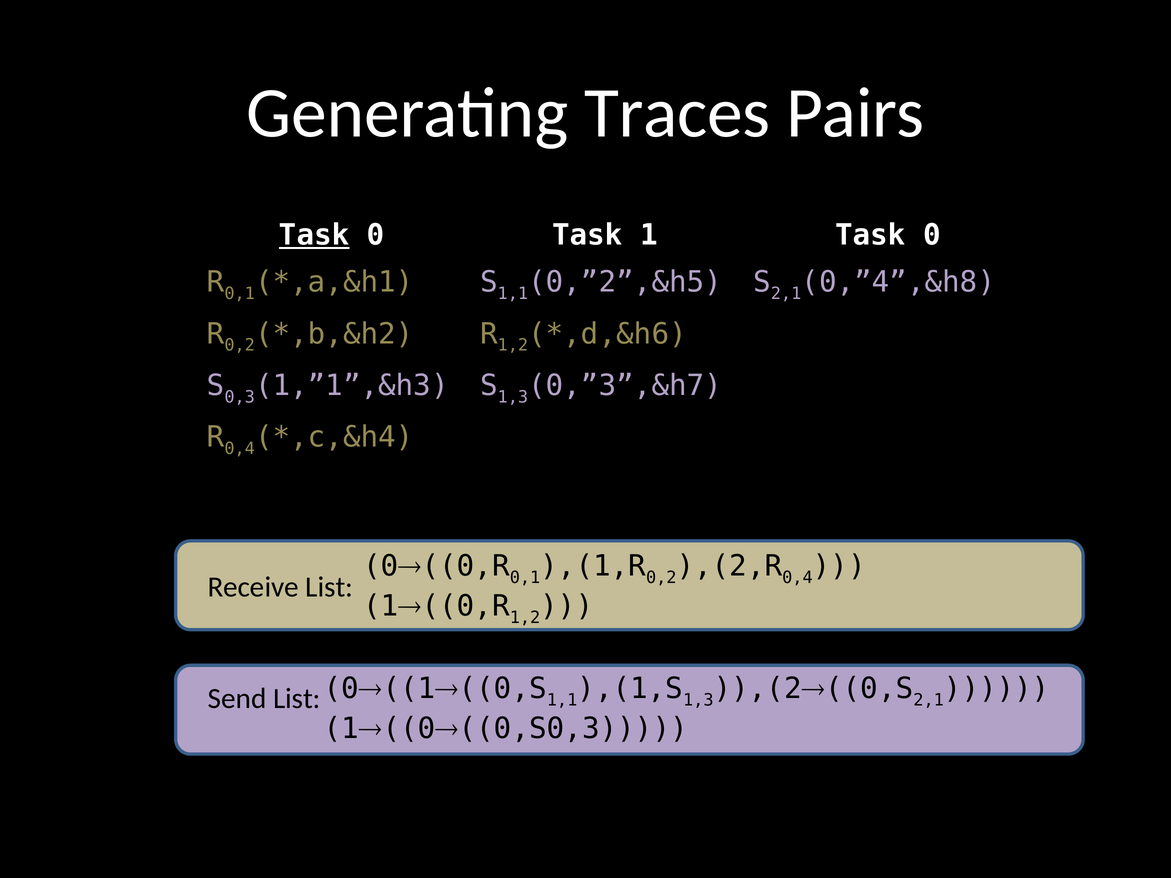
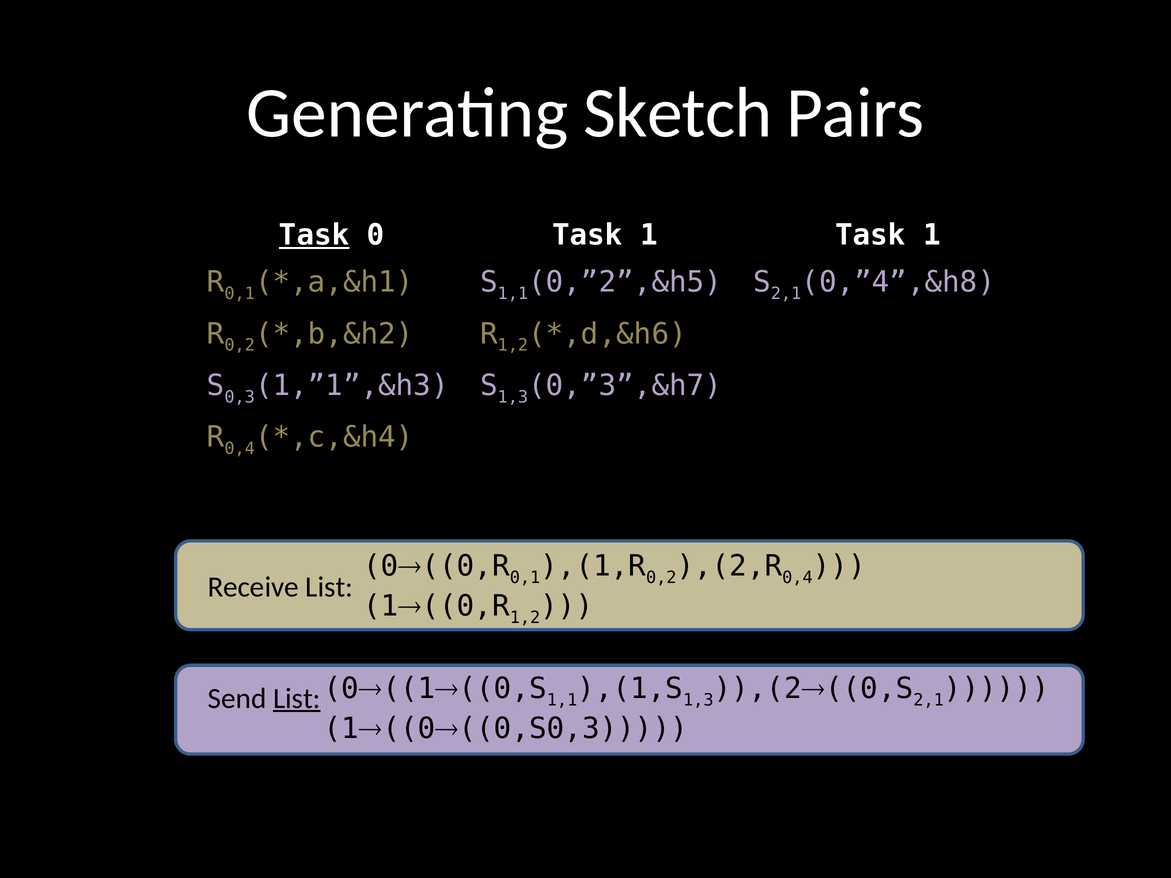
Traces: Traces -> Sketch (678, 113)
1 Task 0: 0 -> 1 (932, 235)
List underline: none -> present (297, 699)
